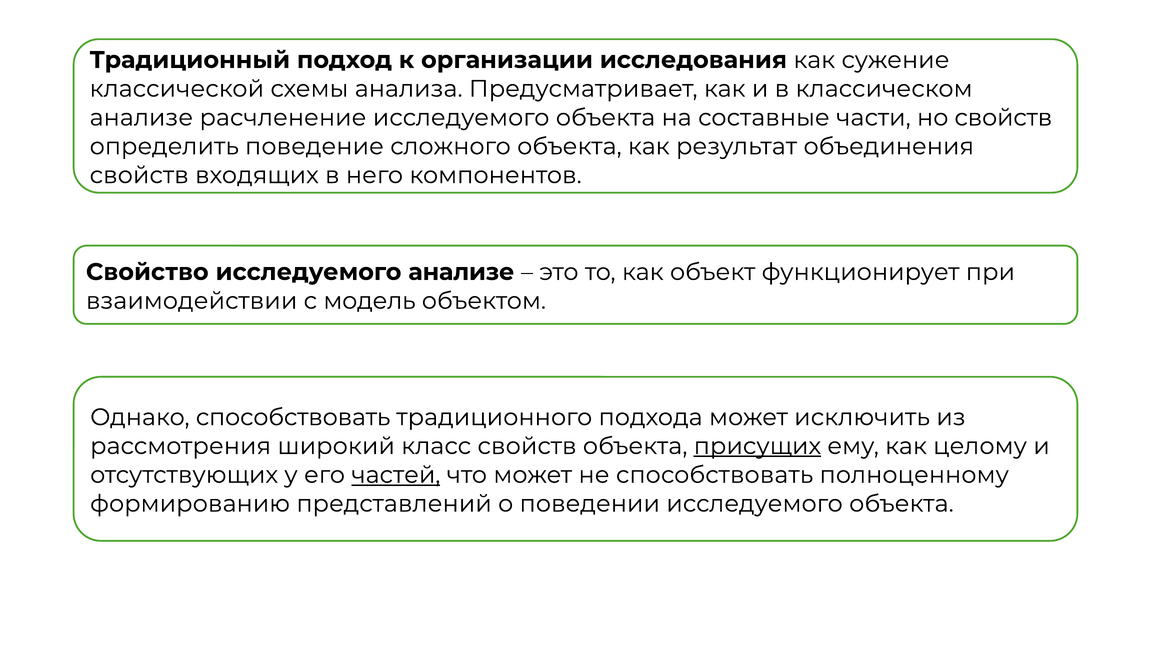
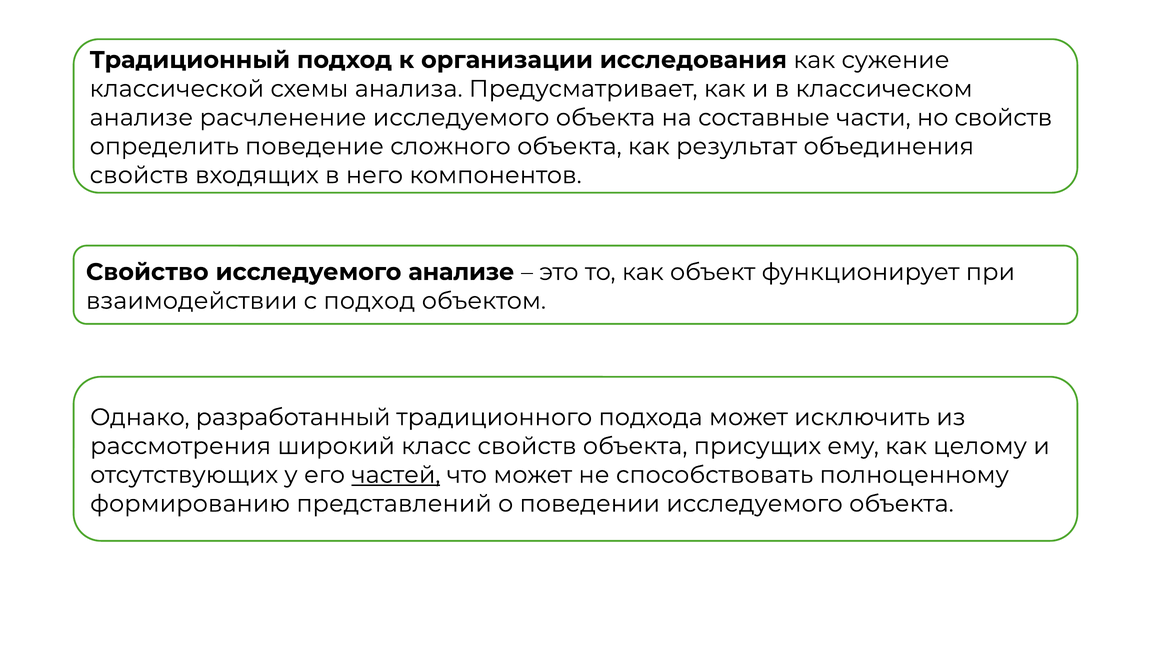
с модель: модель -> подход (369, 301)
Однако способствовать: способствовать -> разработанный (293, 417)
присущих underline: present -> none (757, 446)
